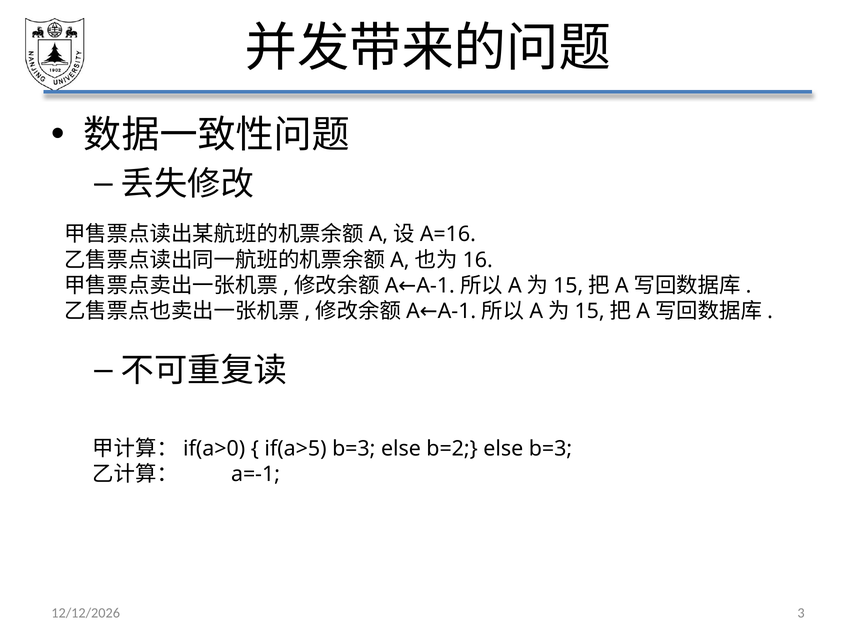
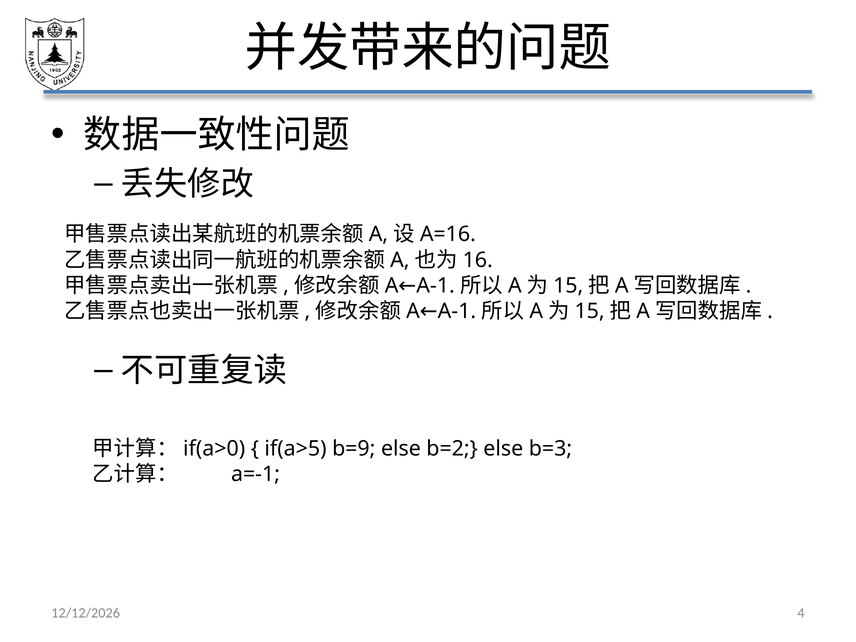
if(a>5 b=3: b=3 -> b=9 (354, 449)
3: 3 -> 4 (801, 613)
